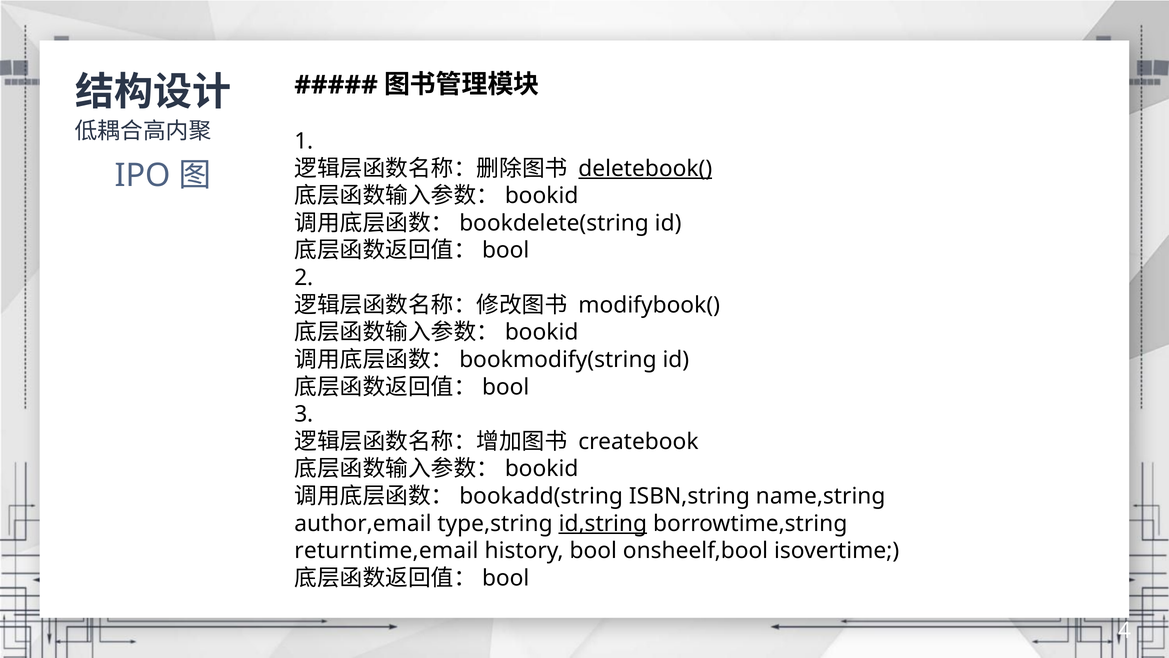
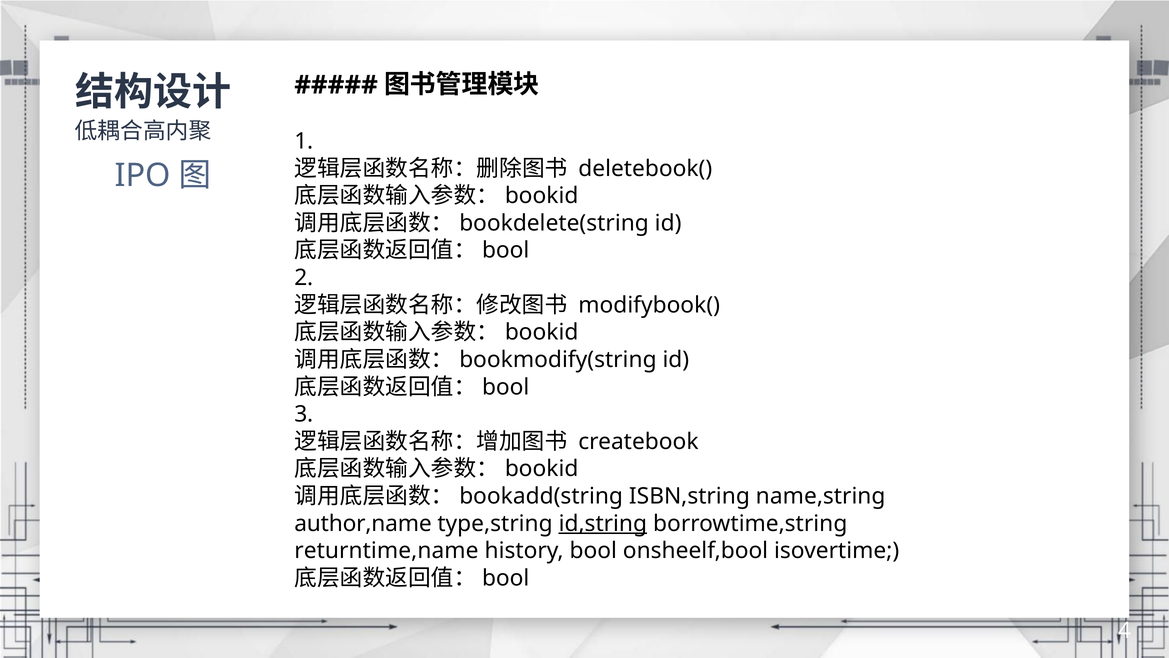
deletebook( underline: present -> none (645, 168)
author,email: author,email -> author,name (363, 523)
returntime,email: returntime,email -> returntime,name (386, 551)
